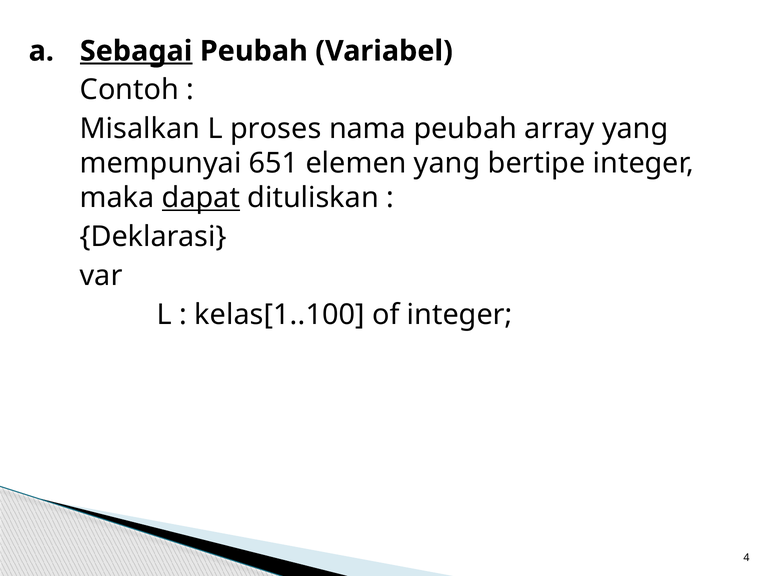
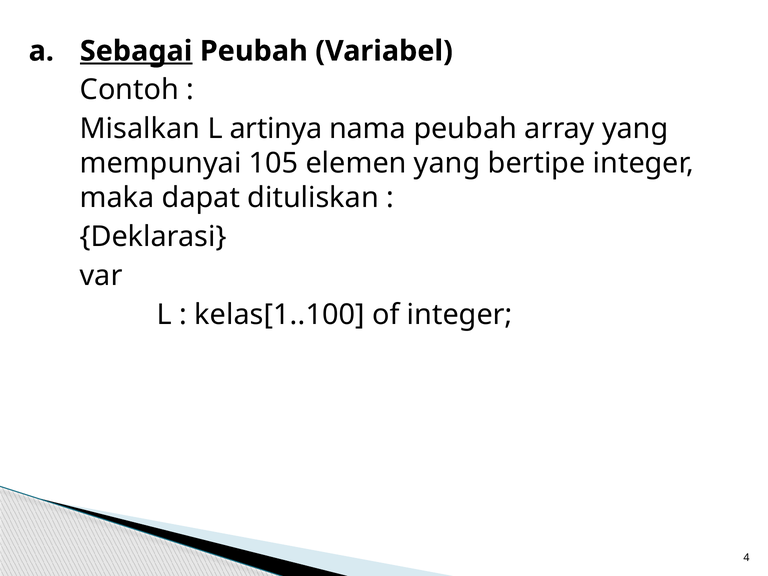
proses: proses -> artinya (276, 129)
651: 651 -> 105 (274, 163)
dapat underline: present -> none (201, 198)
